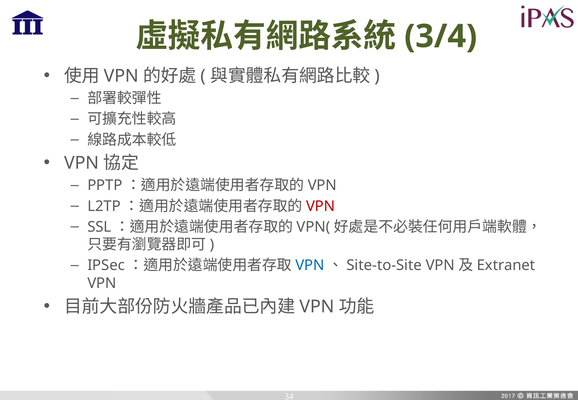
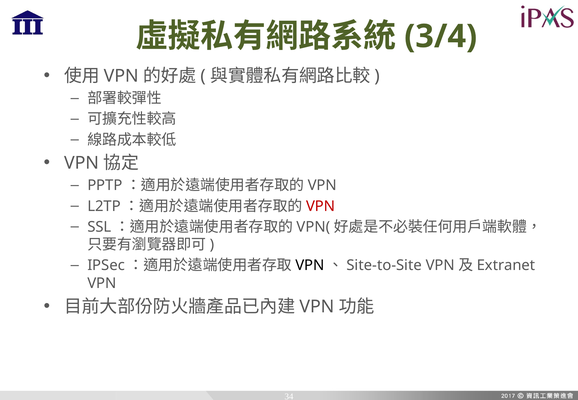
VPN colour: blue -> black (310, 266)
